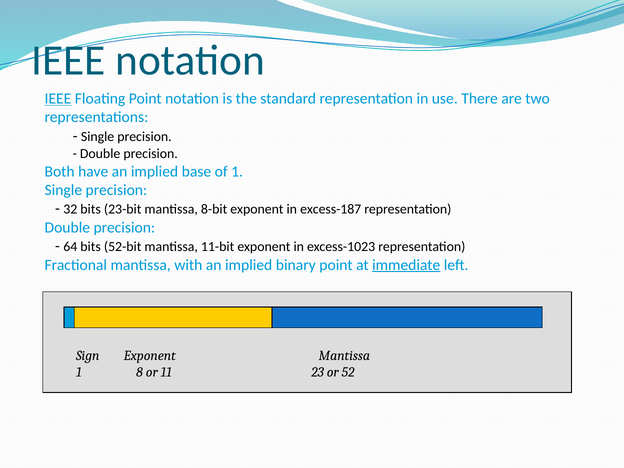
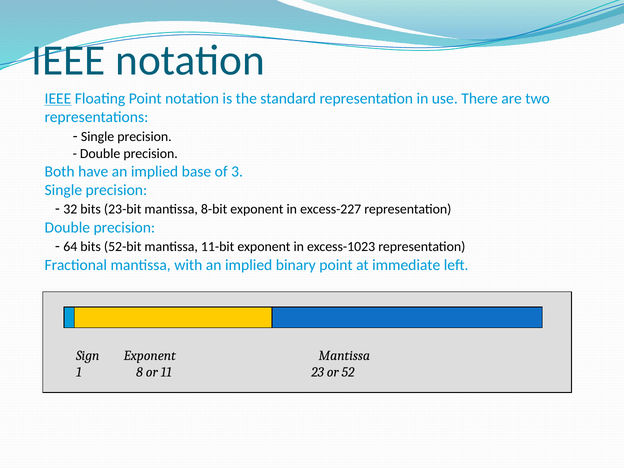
of 1: 1 -> 3 (237, 171)
excess-187: excess-187 -> excess-227 (331, 209)
immediate underline: present -> none (406, 265)
